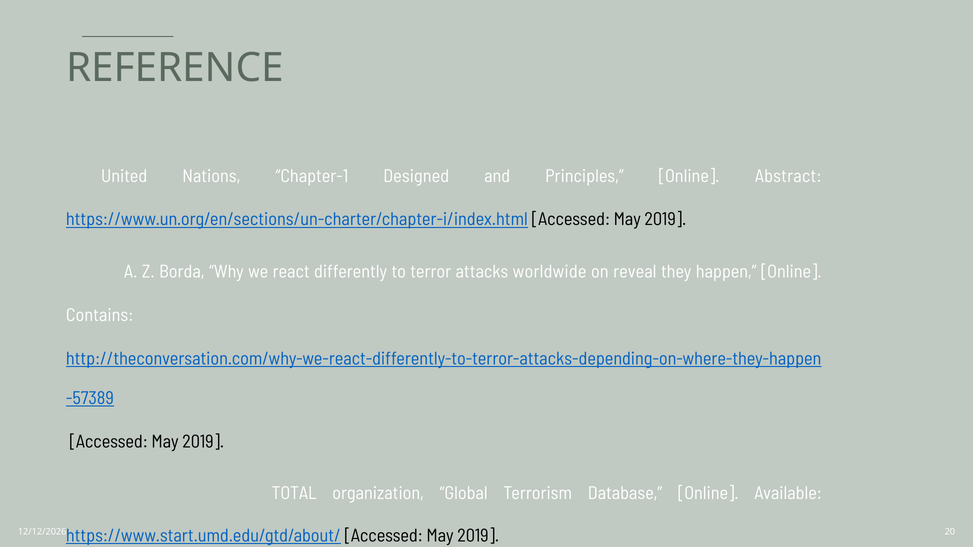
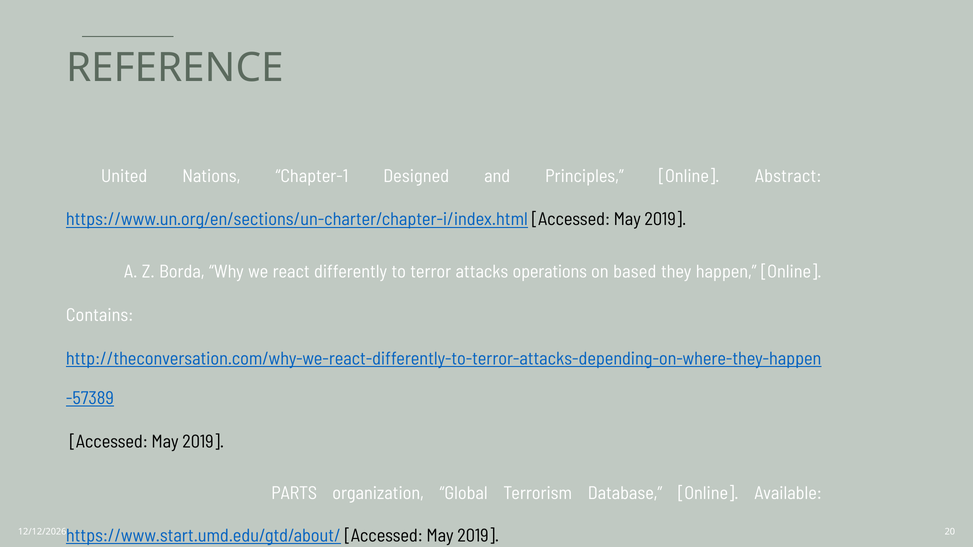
worldwide: worldwide -> operations (550, 272)
reveal: reveal -> based (635, 272)
TOTAL: TOTAL -> PARTS (294, 493)
